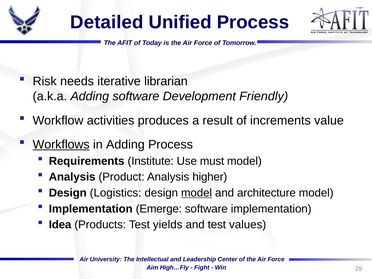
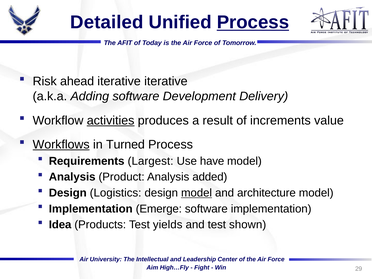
Process underline: none -> present (253, 22)
needs: needs -> ahead (77, 81)
iterative librarian: librarian -> iterative (166, 81)
Friendly: Friendly -> Delivery (264, 96)
activities underline: none -> present (111, 120)
in Adding: Adding -> Turned (125, 145)
Institute: Institute -> Largest (151, 161)
must: must -> have (212, 161)
higher: higher -> added (210, 177)
values: values -> shown (248, 225)
